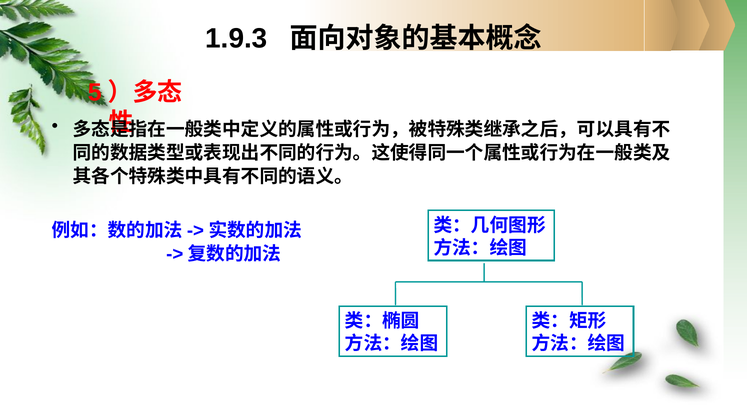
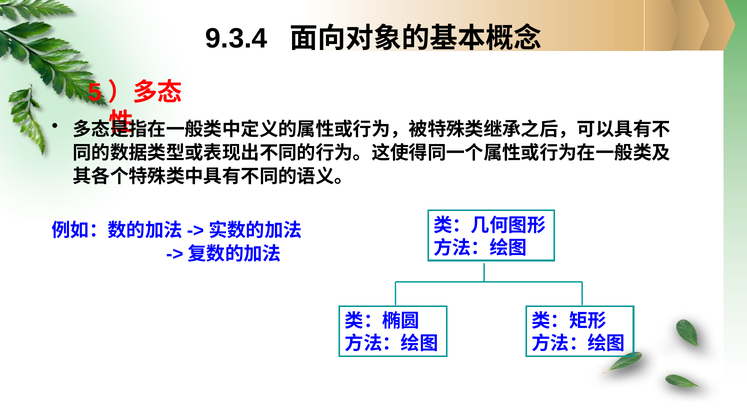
1.9.3: 1.9.3 -> 9.3.4 (236, 38)
